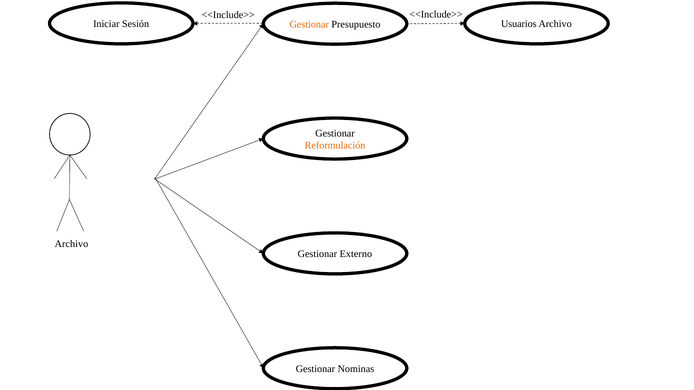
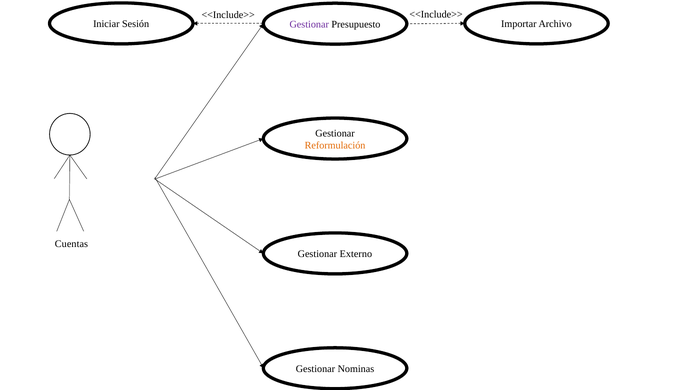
Gestionar colour: orange -> purple (309, 24)
Usuarios: Usuarios -> Importar (519, 24)
Archivo: Archivo -> Cuentas (71, 244)
